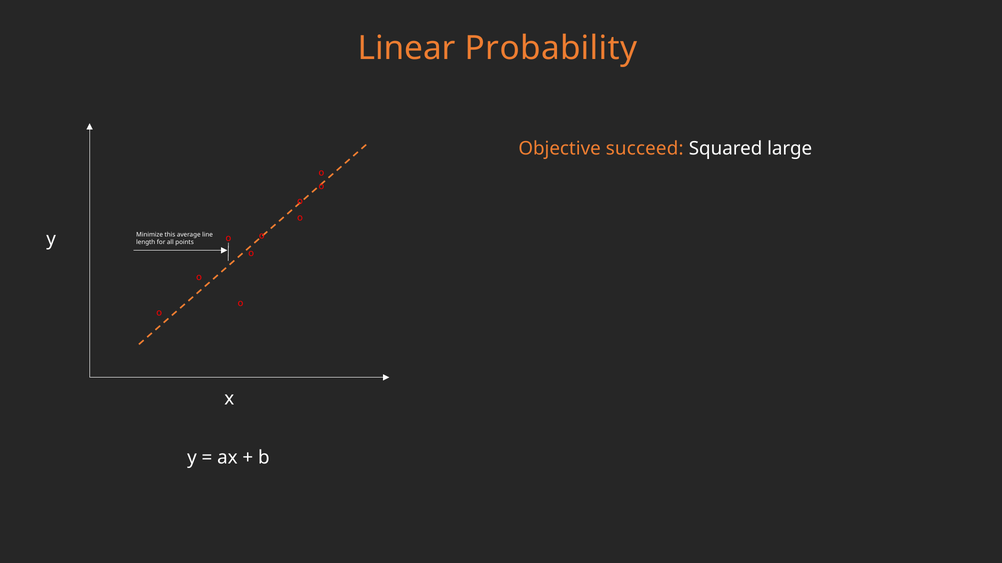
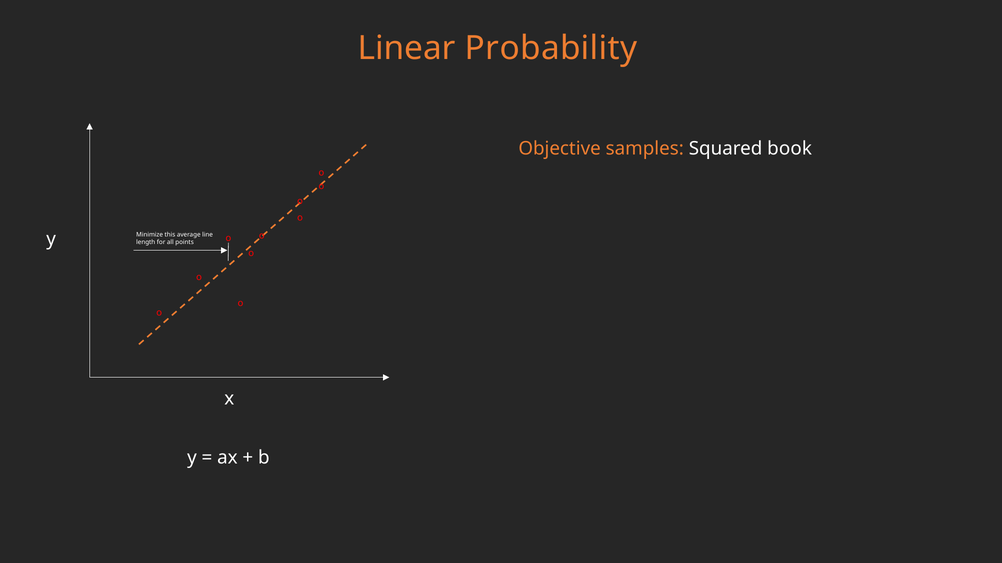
succeed: succeed -> samples (645, 149)
large: large -> book (790, 149)
